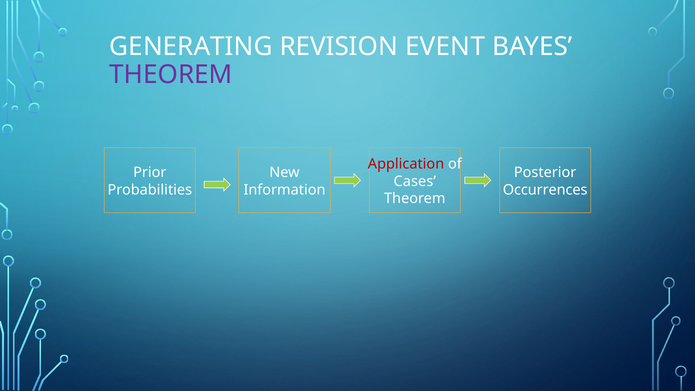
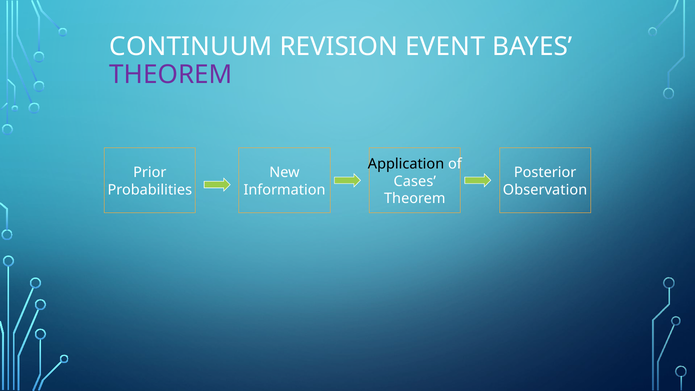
GENERATING: GENERATING -> CONTINUUM (191, 47)
Application colour: red -> black (406, 164)
Occurrences: Occurrences -> Observation (545, 190)
